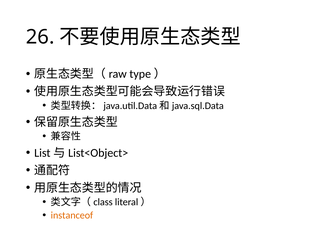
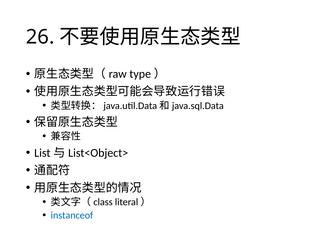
instanceof colour: orange -> blue (72, 215)
